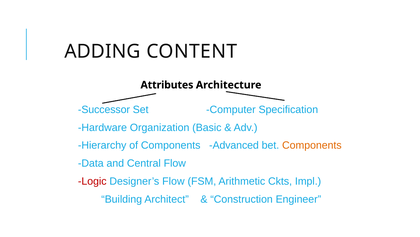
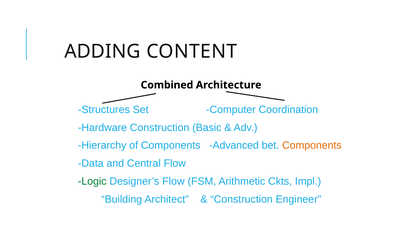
Attributes: Attributes -> Combined (167, 85)
Successor: Successor -> Structures (104, 109)
Specification: Specification -> Coordination (288, 109)
Hardware Organization: Organization -> Construction (160, 127)
Logic colour: red -> green (92, 181)
